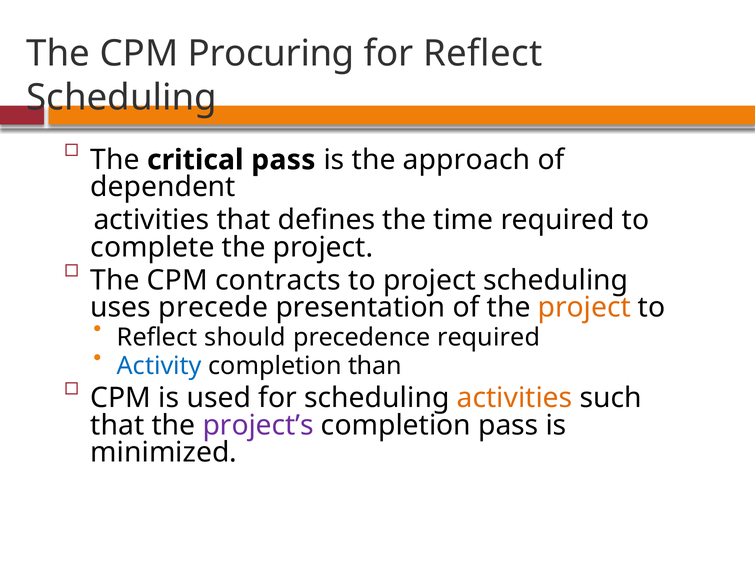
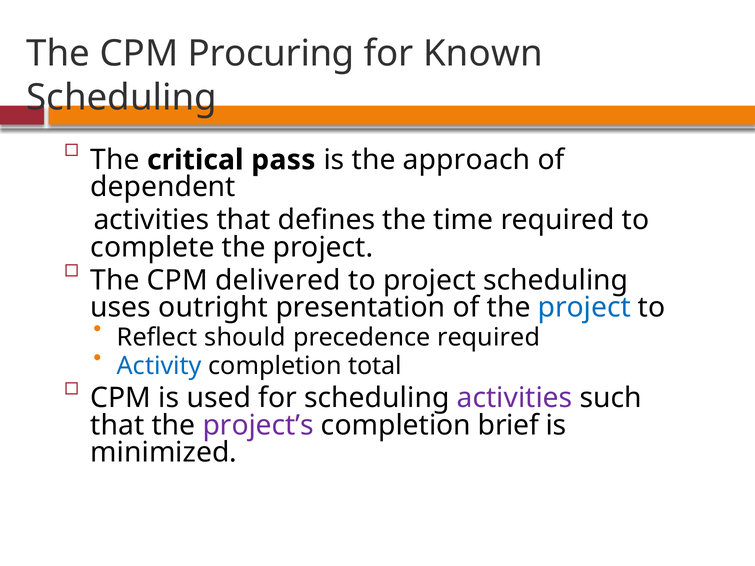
for Reflect: Reflect -> Known (483, 53)
contracts: contracts -> delivered (278, 280)
precede: precede -> outright (213, 308)
project colour: orange -> blue (584, 308)
than: than -> total (375, 366)
activities colour: orange -> purple (515, 398)
completion pass: pass -> brief (508, 425)
